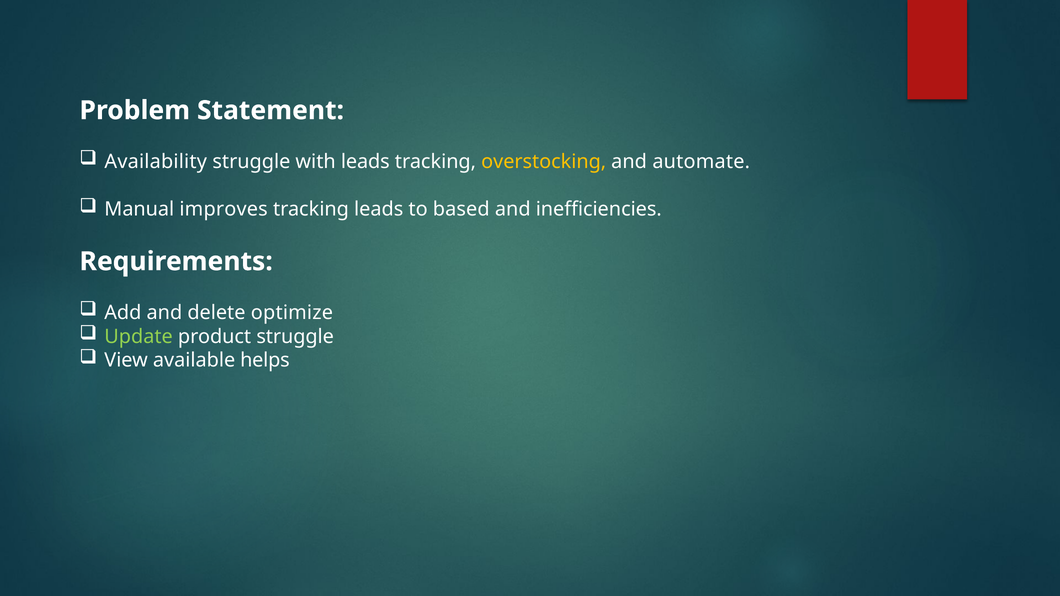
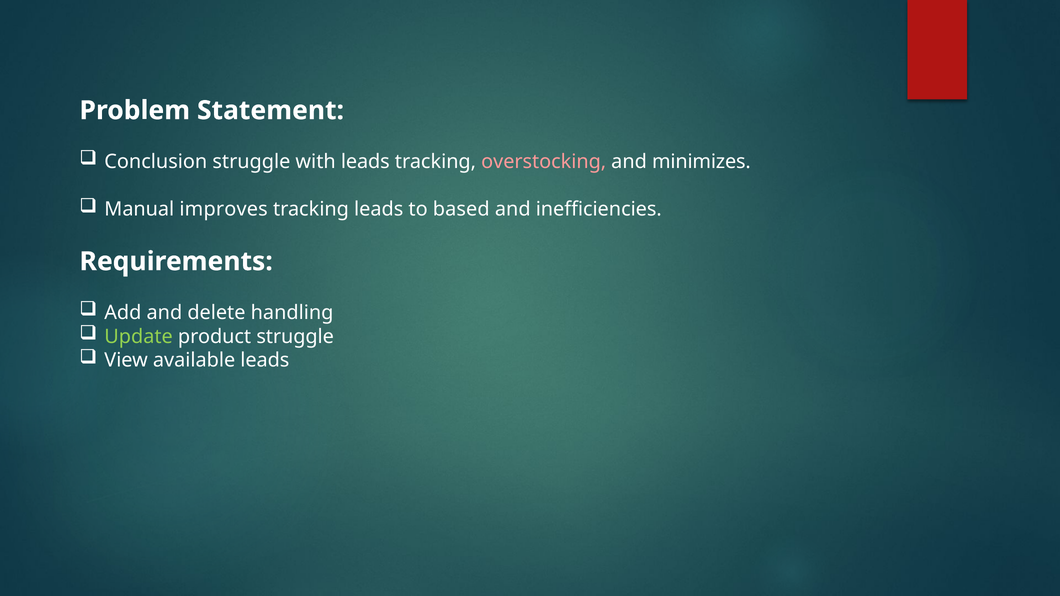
Availability: Availability -> Conclusion (156, 162)
overstocking colour: yellow -> pink (544, 162)
automate: automate -> minimizes (701, 162)
optimize: optimize -> handling (292, 313)
available helps: helps -> leads (265, 360)
